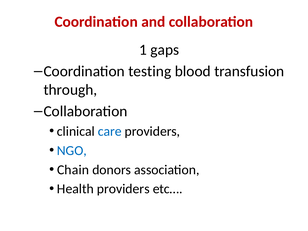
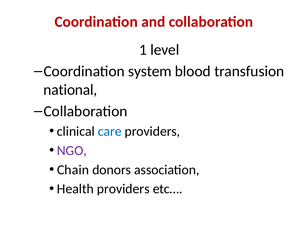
gaps: gaps -> level (165, 50)
testing: testing -> system (150, 71)
through: through -> national (70, 90)
NGO colour: blue -> purple (72, 151)
